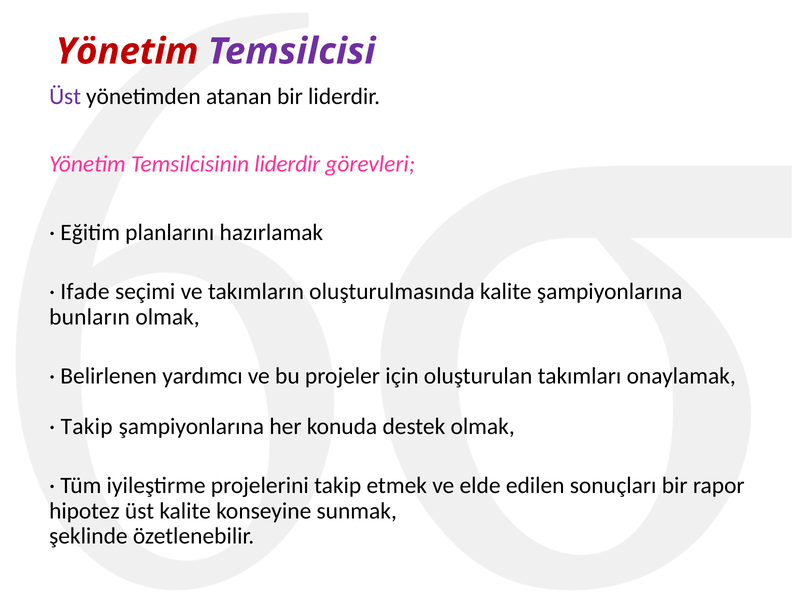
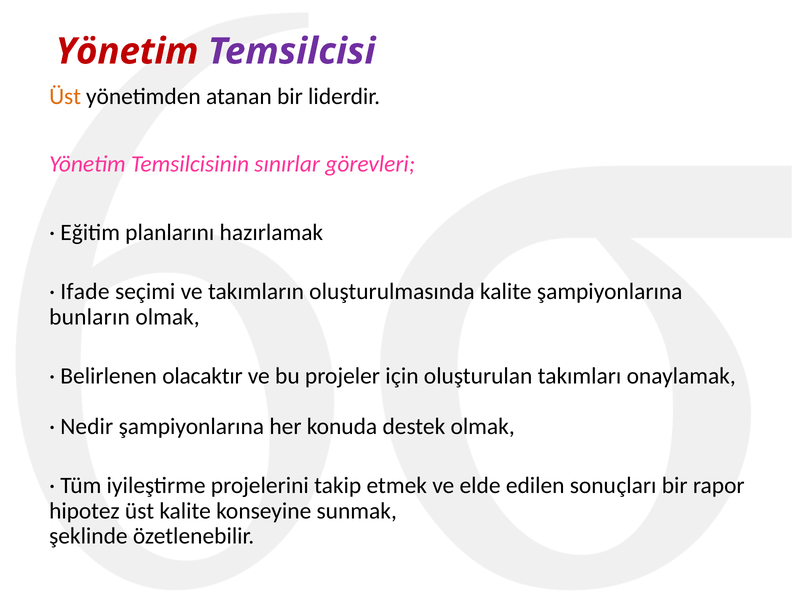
Üst colour: purple -> orange (65, 96)
Temsilcisinin liderdir: liderdir -> sınırlar (287, 164)
yardımcı: yardımcı -> olacaktır (202, 376)
Takip: Takip -> Nedir (87, 427)
